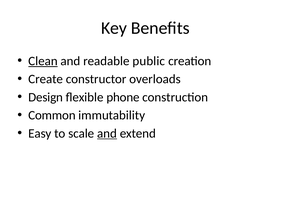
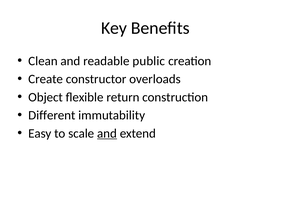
Clean underline: present -> none (43, 61)
Design: Design -> Object (46, 97)
phone: phone -> return (123, 97)
Common: Common -> Different (52, 115)
